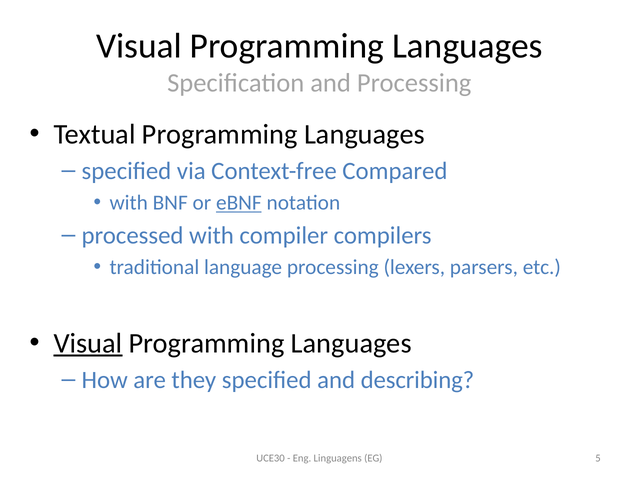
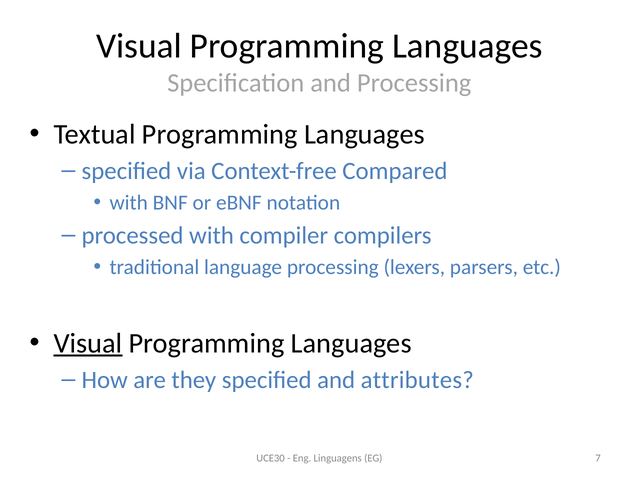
eBNF underline: present -> none (239, 202)
describing: describing -> attributes (417, 379)
5: 5 -> 7 (598, 458)
